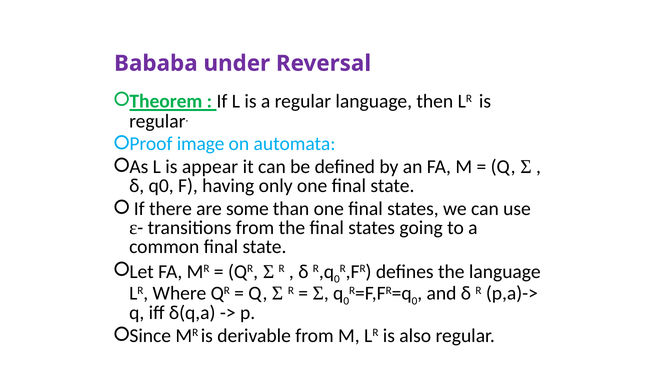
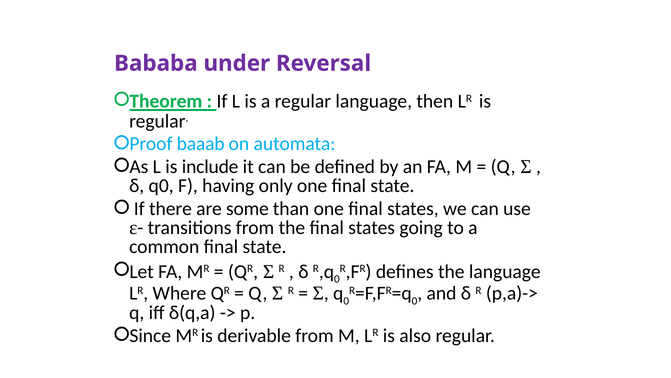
image: image -> baaab (201, 144)
appear: appear -> include (210, 167)
